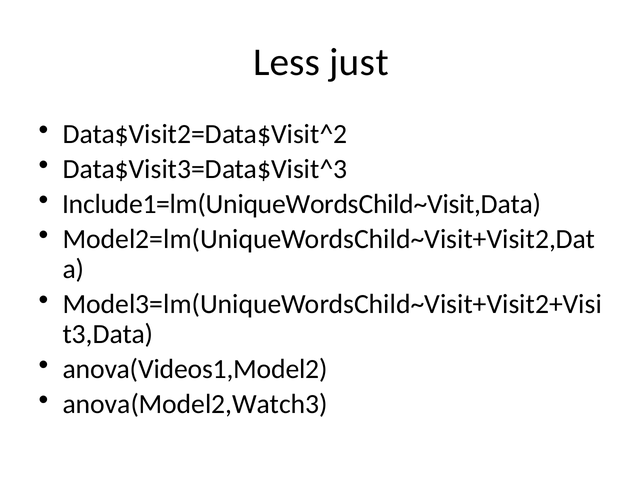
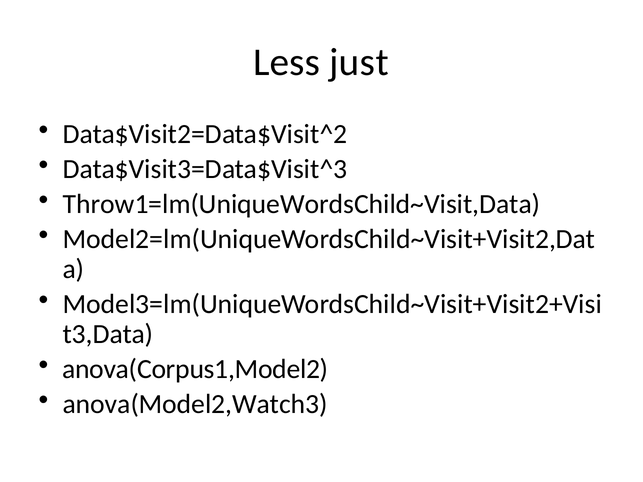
Include1=lm(UniqueWordsChild~Visit,Data: Include1=lm(UniqueWordsChild~Visit,Data -> Throw1=lm(UniqueWordsChild~Visit,Data (301, 204)
anova(Videos1,Model2: anova(Videos1,Model2 -> anova(Corpus1,Model2 (195, 369)
